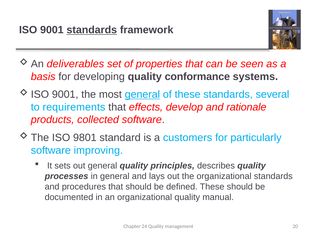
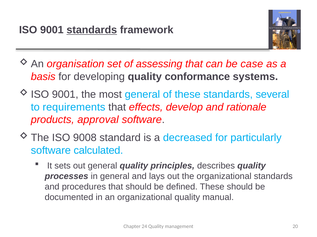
deliverables: deliverables -> organisation (75, 64)
properties: properties -> assessing (159, 64)
seen: seen -> case (252, 64)
general underline: present -> none (142, 95)
collected: collected -> approval (98, 120)
9801: 9801 -> 9008 (85, 138)
customers: customers -> decreased (188, 138)
improving: improving -> calculated (98, 151)
